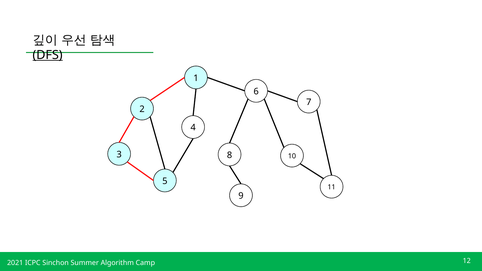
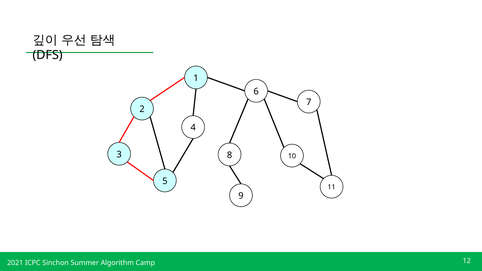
DFS underline: present -> none (48, 55)
